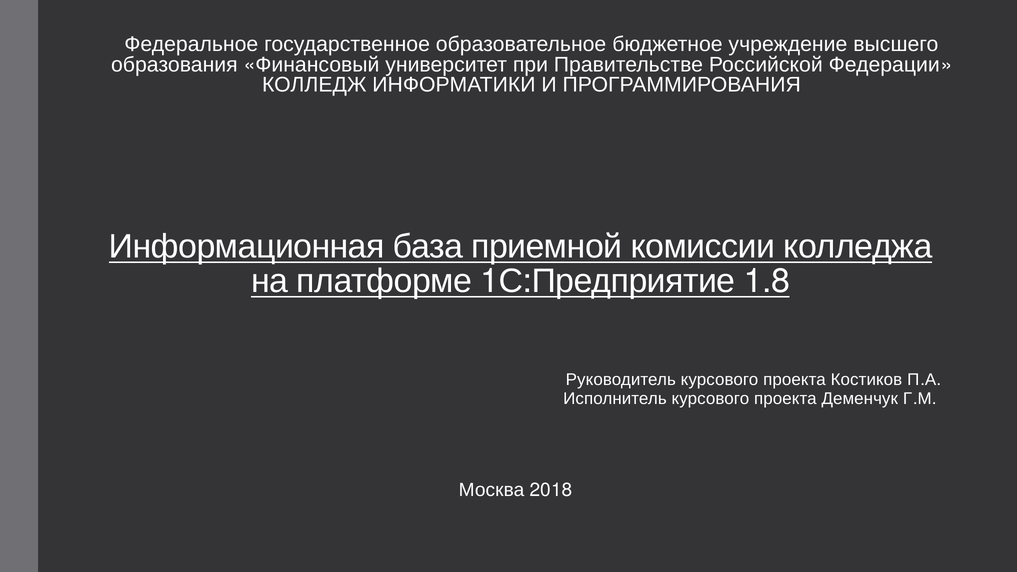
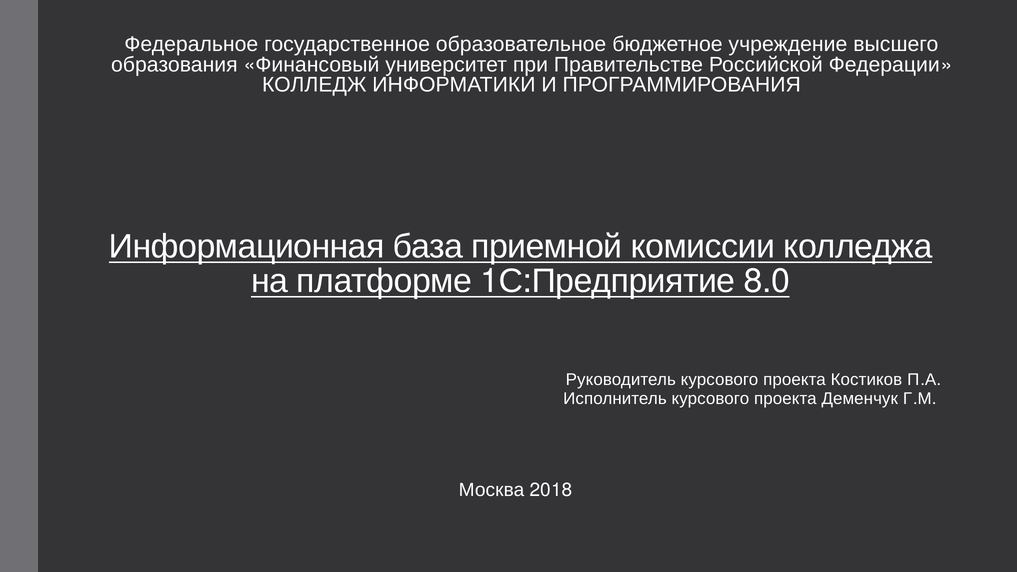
1.8: 1.8 -> 8.0 (767, 281)
